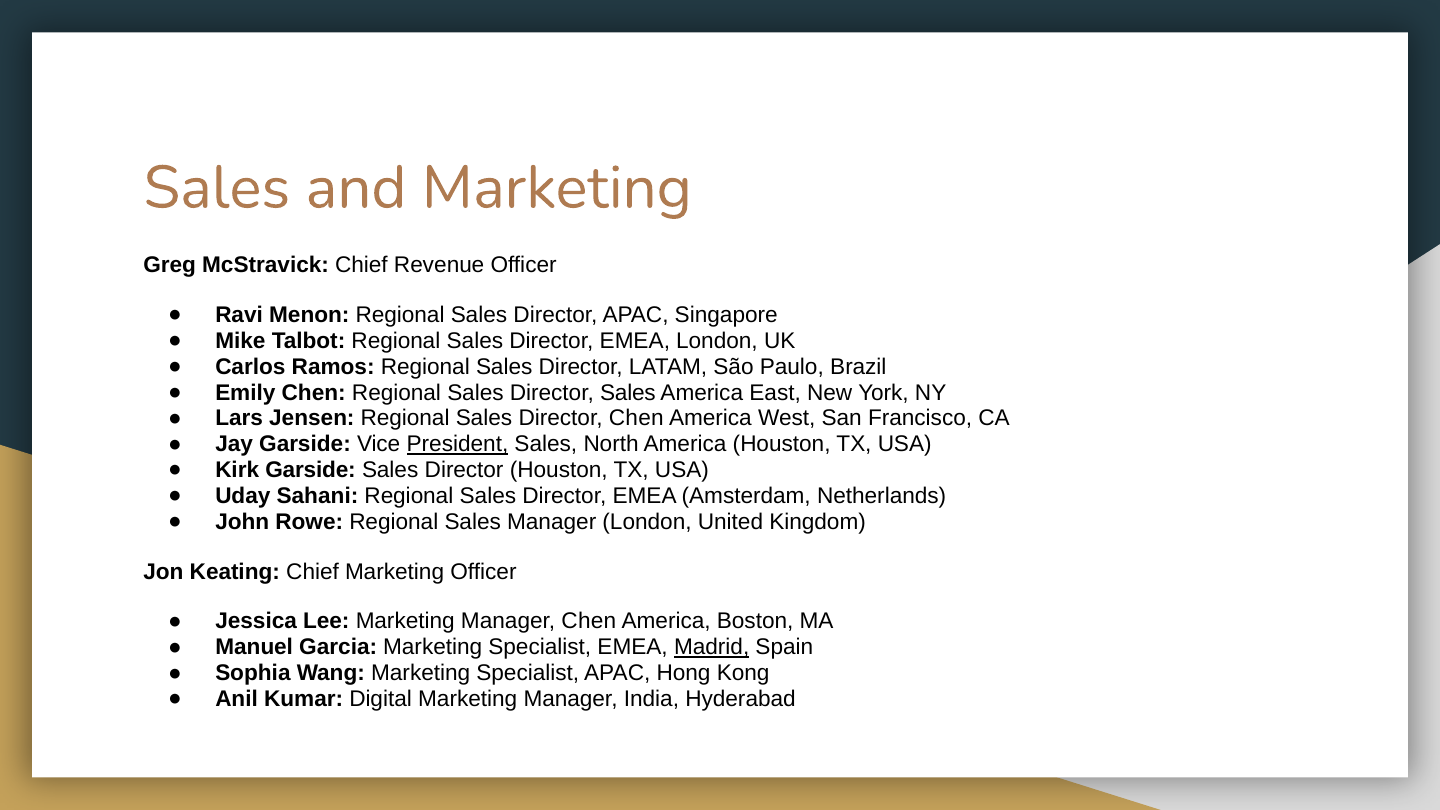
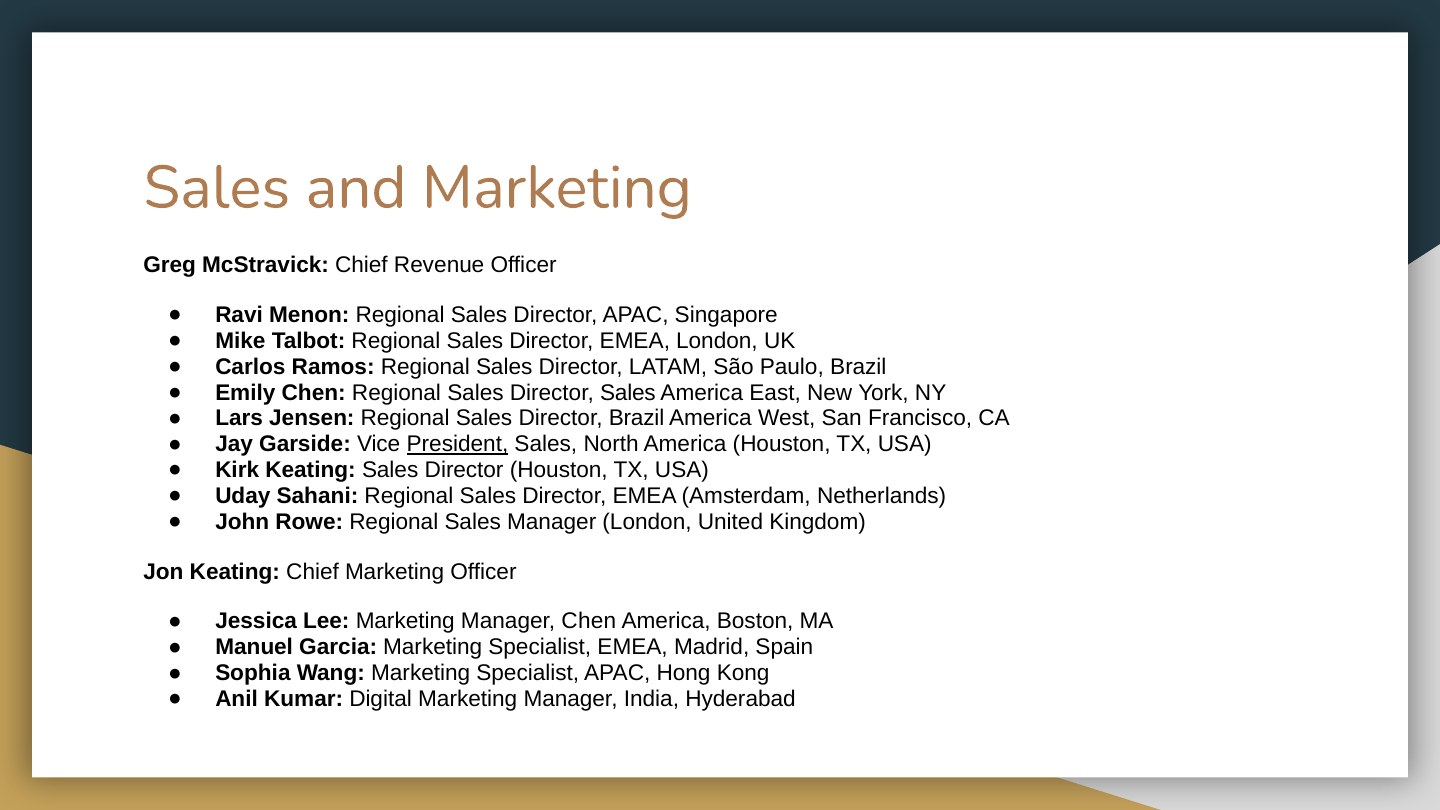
Director Chen: Chen -> Brazil (637, 418)
Kirk Garside: Garside -> Keating (310, 470)
Madrid underline: present -> none (712, 647)
